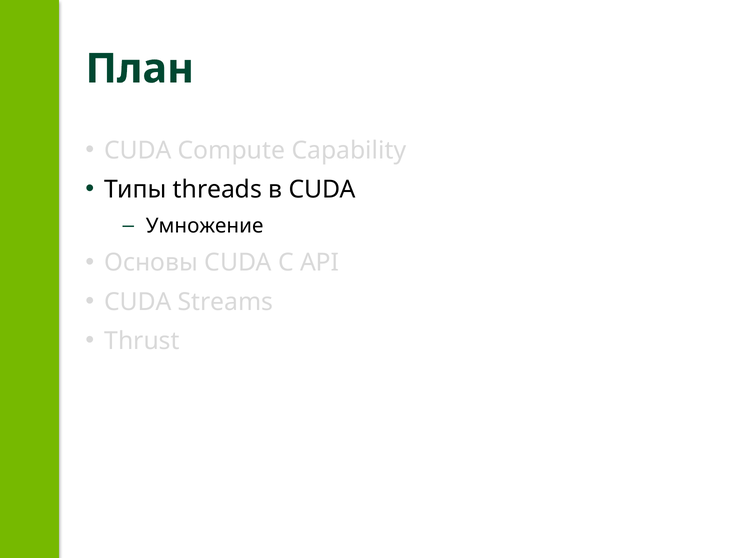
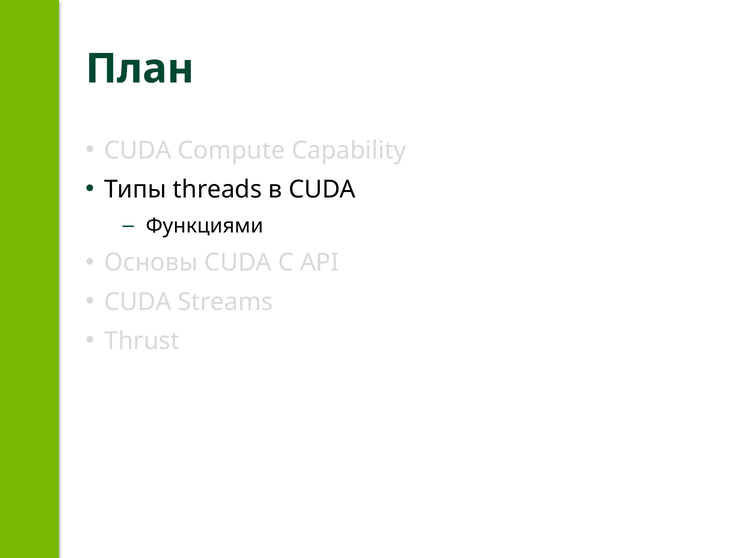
Умножение: Умножение -> Функциями (205, 226)
